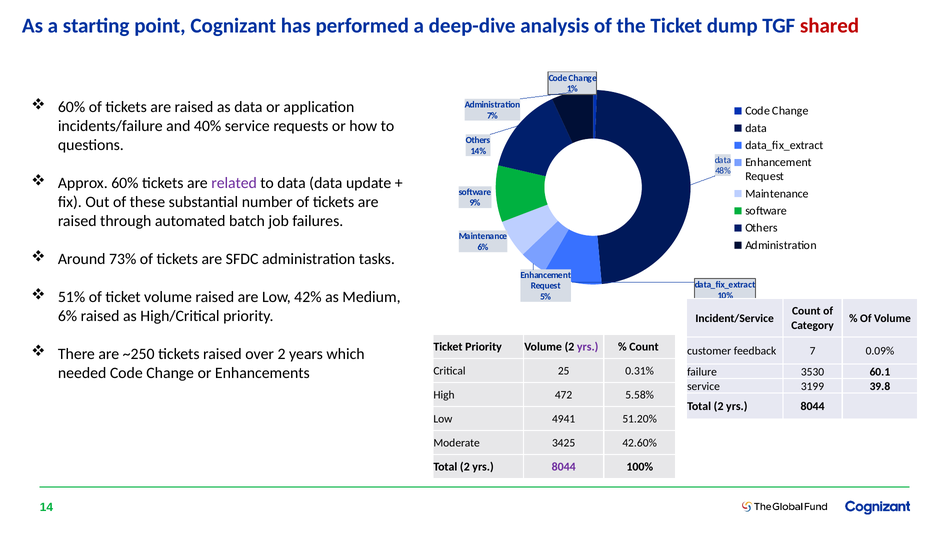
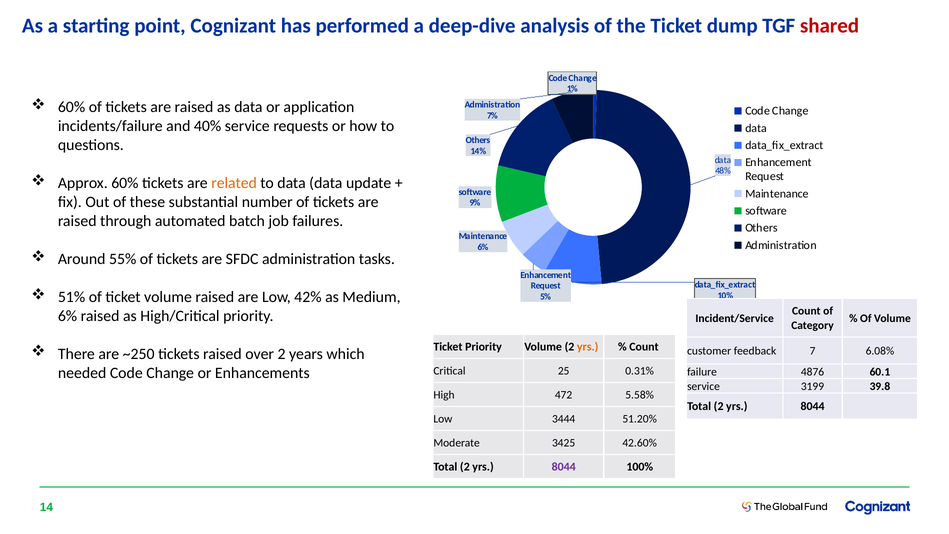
related colour: purple -> orange (234, 183)
73%: 73% -> 55% (123, 259)
yrs colour: purple -> orange (588, 347)
0.09%: 0.09% -> 6.08% (880, 351)
3530: 3530 -> 4876 (813, 372)
4941: 4941 -> 3444 (564, 419)
